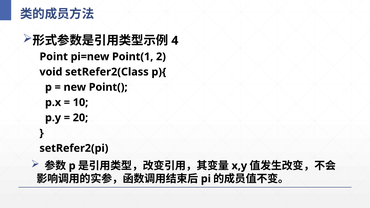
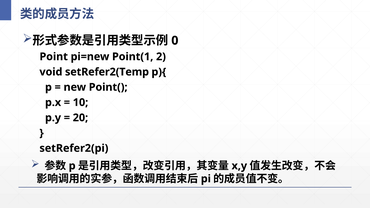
4: 4 -> 0 (175, 41)
setRefer2(Class: setRefer2(Class -> setRefer2(Temp (107, 72)
